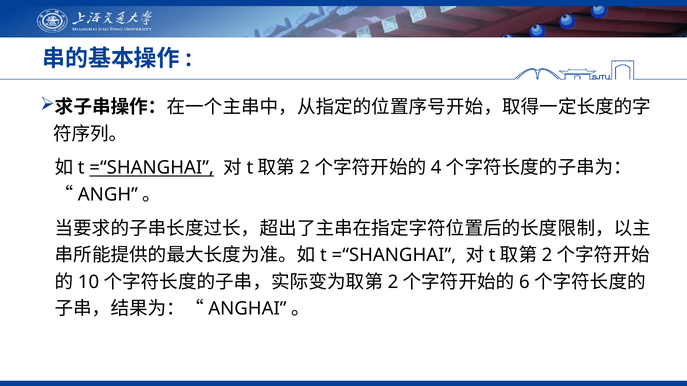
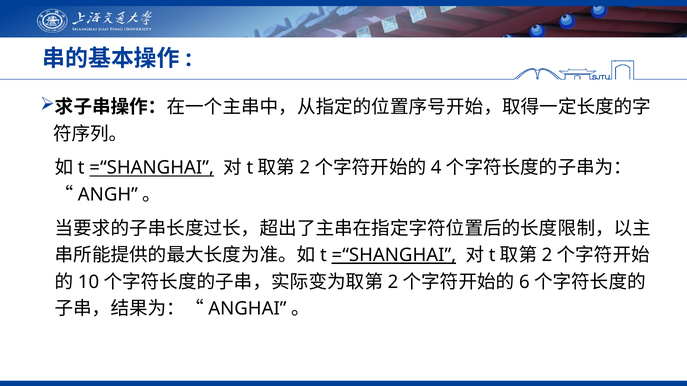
=“SHANGHAI underline: none -> present (394, 256)
